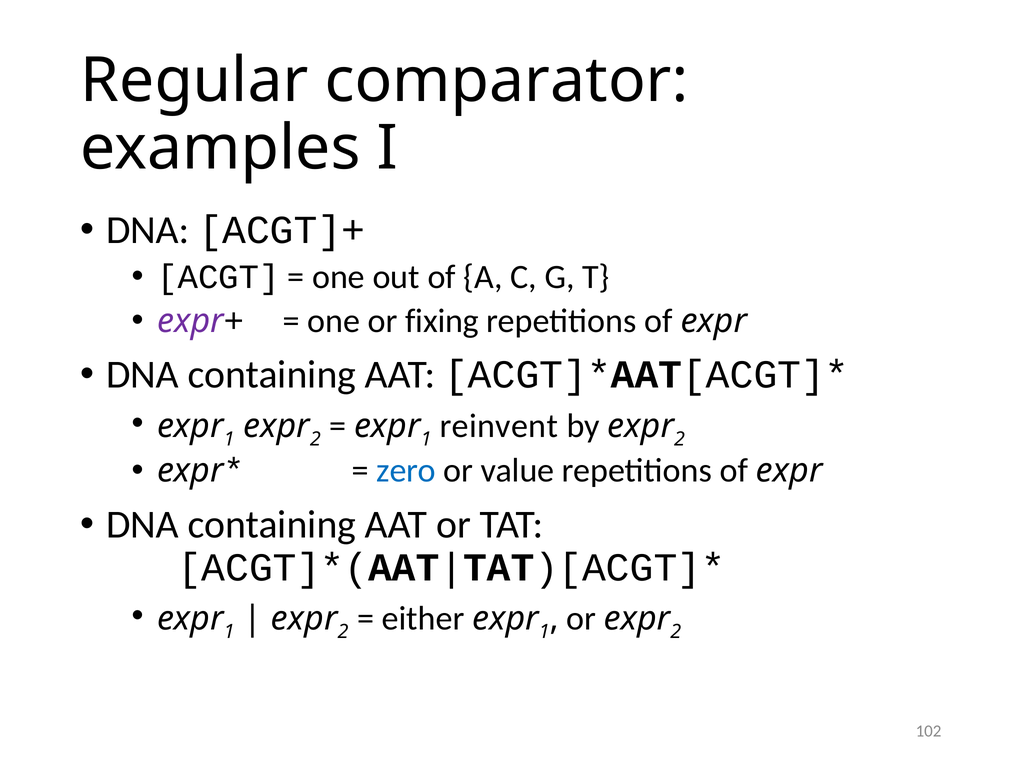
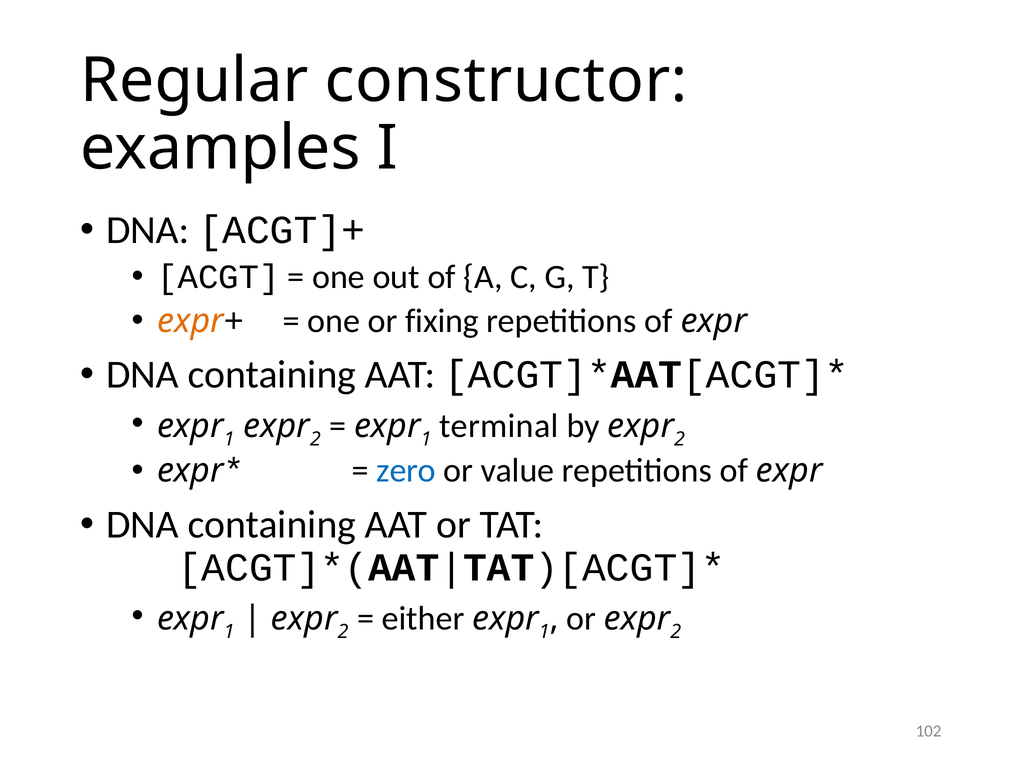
comparator: comparator -> constructor (506, 81)
expr colour: purple -> orange (190, 321)
reinvent: reinvent -> terminal (499, 426)
